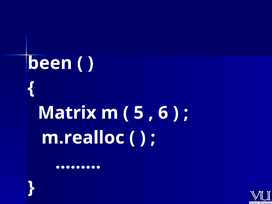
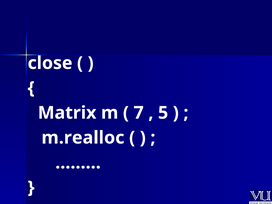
been: been -> close (50, 63)
5: 5 -> 7 (139, 113)
6: 6 -> 5 (163, 113)
